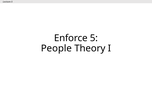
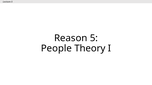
Enforce: Enforce -> Reason (71, 38)
